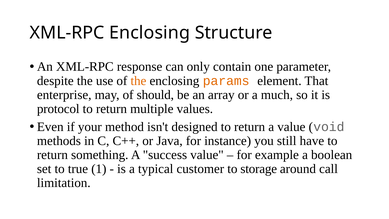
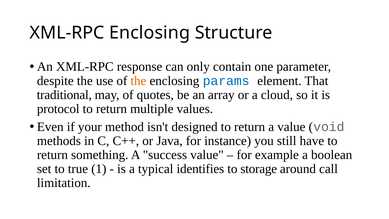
params colour: orange -> blue (226, 81)
enterprise: enterprise -> traditional (64, 95)
should: should -> quotes (155, 95)
much: much -> cloud (277, 95)
customer: customer -> identifies (200, 169)
